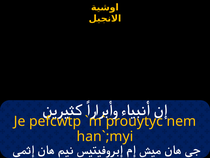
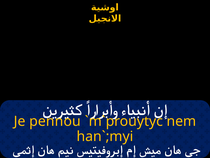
pefcwtp: pefcwtp -> pennou (55, 121)
